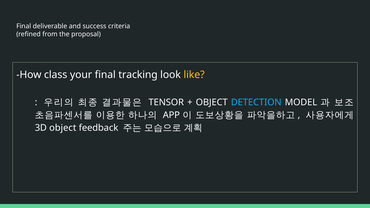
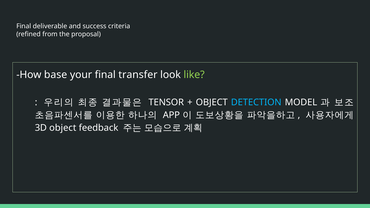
class: class -> base (56, 75)
tracking: tracking -> transfer (138, 75)
like colour: yellow -> light green (194, 75)
